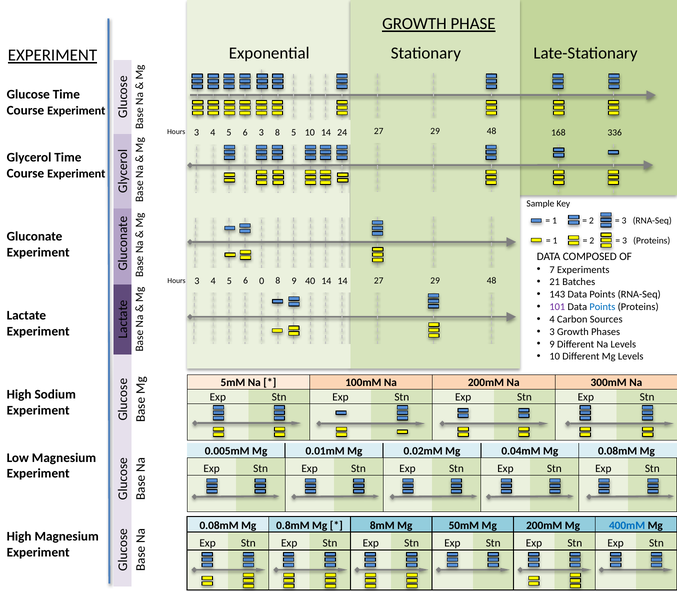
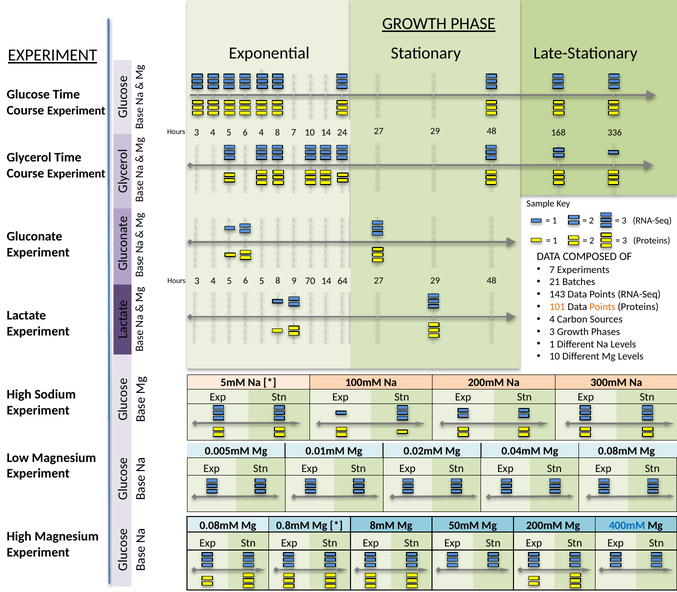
6 3: 3 -> 4 (261, 133)
8 5: 5 -> 7 (294, 133)
6 0: 0 -> 5 (262, 281)
40: 40 -> 70 (310, 281)
14 14: 14 -> 64 (343, 281)
101 colour: purple -> orange (557, 307)
Points colour: blue -> orange (602, 307)
9: 9 -> 1 (552, 344)
